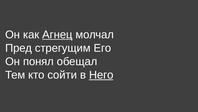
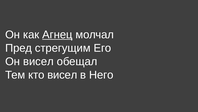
Он понял: понял -> висел (38, 61)
кто сойти: сойти -> висел (62, 75)
Него underline: present -> none (101, 75)
